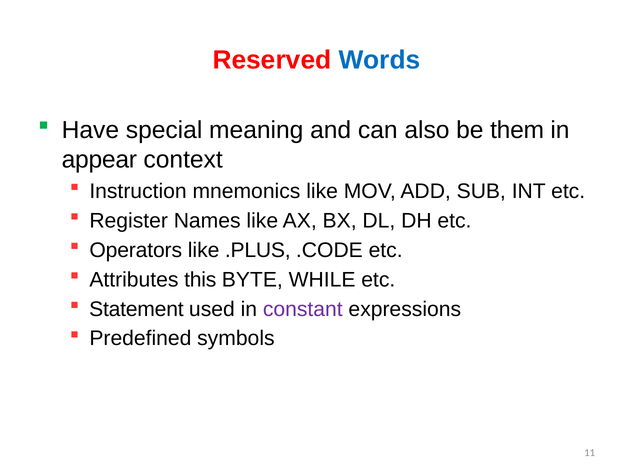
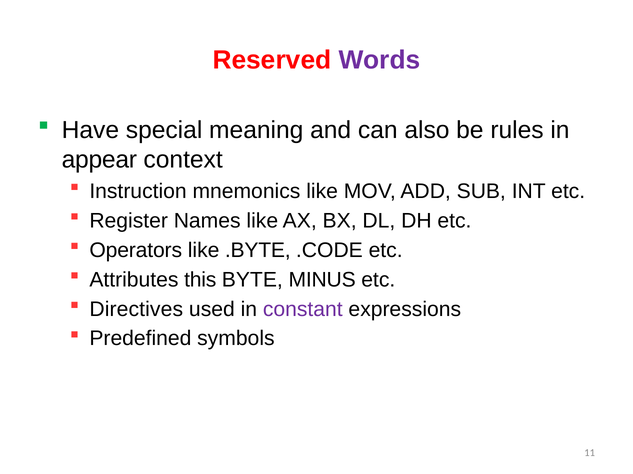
Words colour: blue -> purple (379, 60)
them: them -> rules (517, 130)
.PLUS: .PLUS -> .BYTE (258, 250)
WHILE: WHILE -> MINUS (322, 280)
Statement: Statement -> Directives (136, 310)
